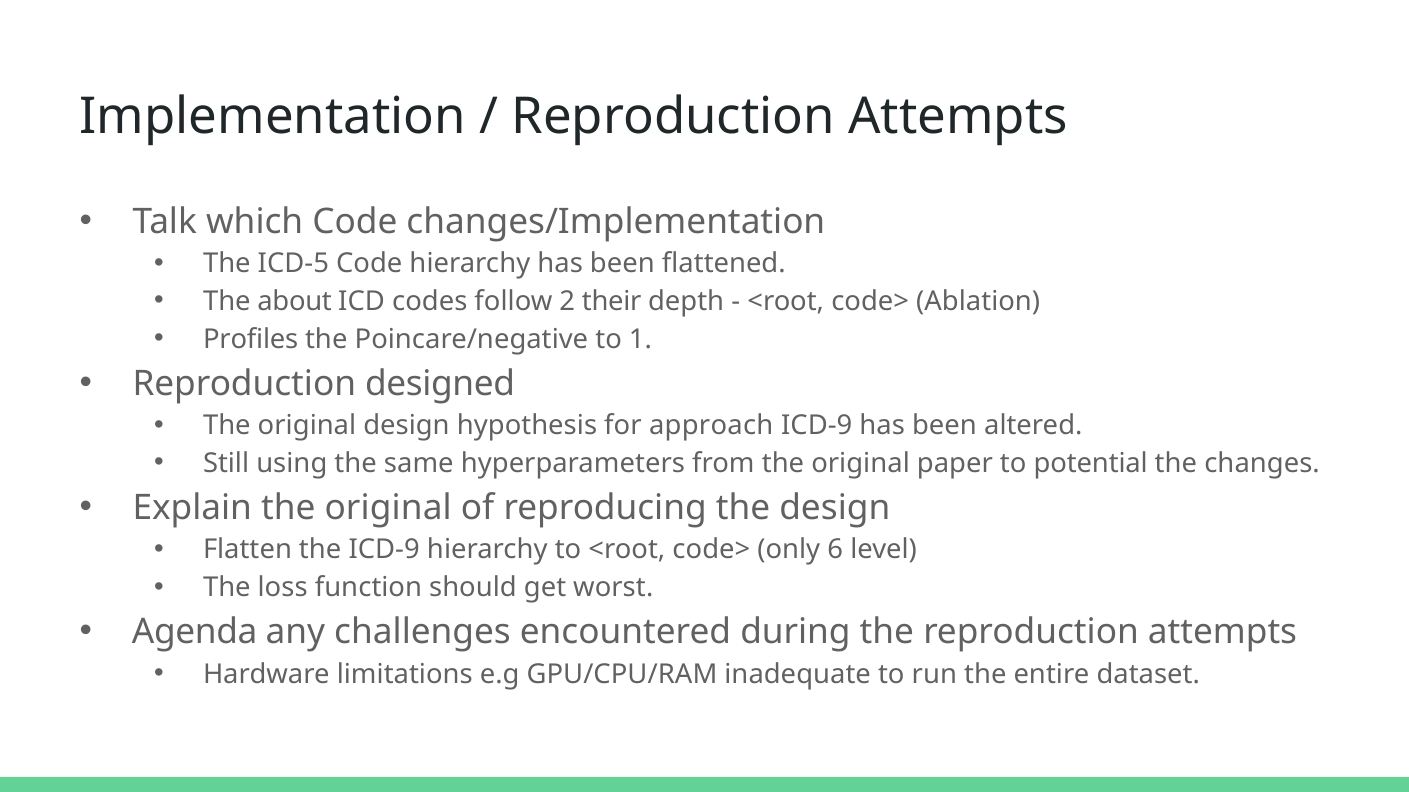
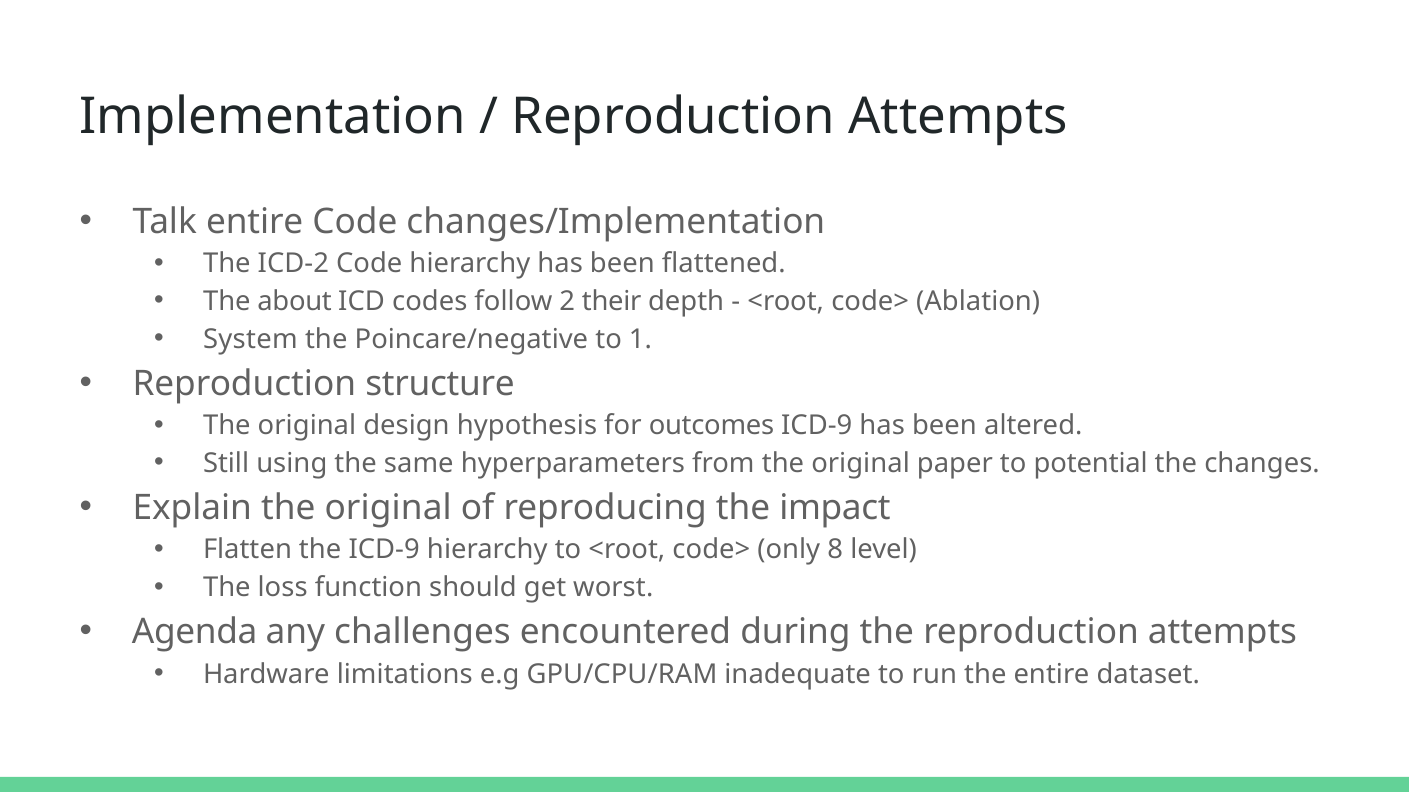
Talk which: which -> entire (255, 222)
ICD-5: ICD-5 -> ICD-2 (293, 264)
Profiles: Profiles -> System (250, 339)
designed: designed -> structure (440, 384)
approach: approach -> outcomes (711, 426)
the design: design -> impact (835, 508)
6: 6 -> 8 (835, 550)
